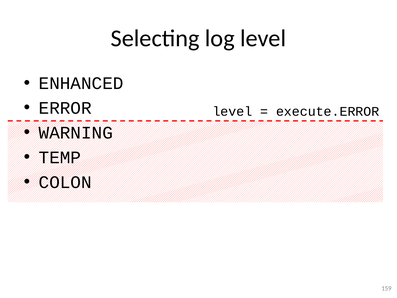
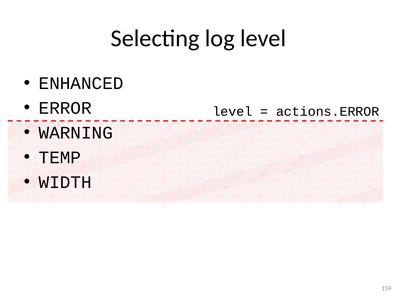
execute.ERROR: execute.ERROR -> actions.ERROR (328, 111)
COLON: COLON -> WIDTH (65, 182)
